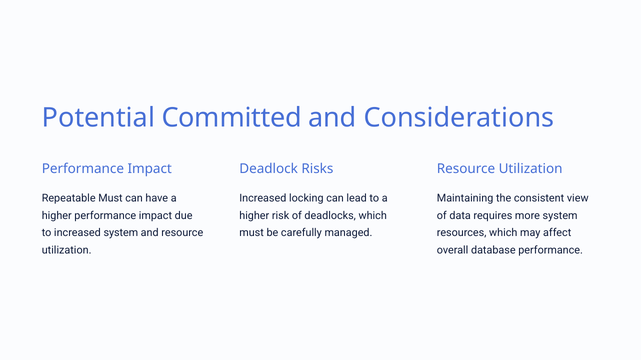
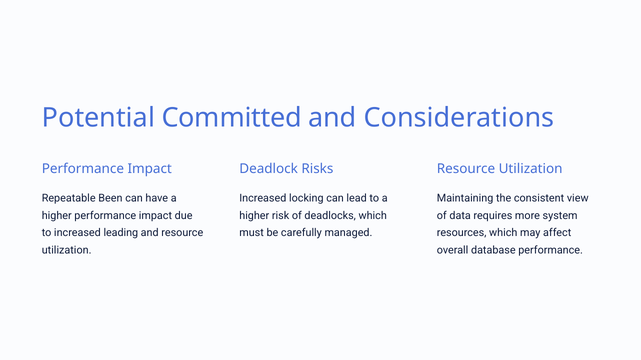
Repeatable Must: Must -> Been (110, 199)
increased system: system -> leading (121, 233)
